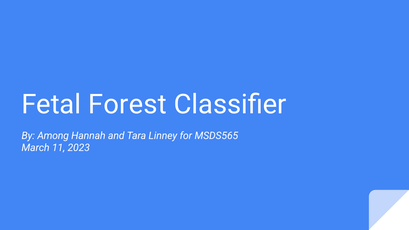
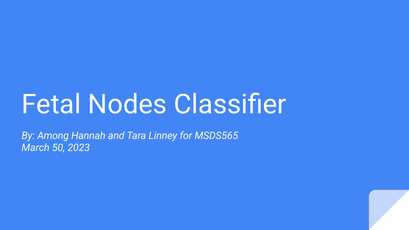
Forest: Forest -> Nodes (127, 105)
11: 11 -> 50 (59, 148)
